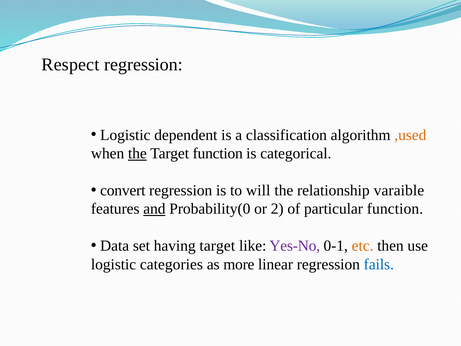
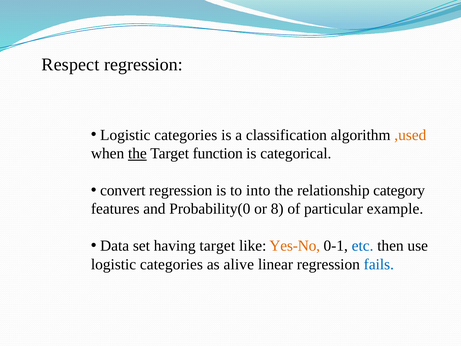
dependent: dependent -> categories (186, 135)
will: will -> into (258, 190)
varaible: varaible -> category (399, 190)
and underline: present -> none (154, 209)
2: 2 -> 8 (277, 209)
particular function: function -> example (395, 209)
Yes-No colour: purple -> orange (295, 246)
etc colour: orange -> blue (363, 246)
more: more -> alive (239, 264)
